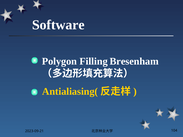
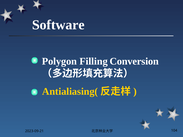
Bresenham: Bresenham -> Conversion (134, 61)
